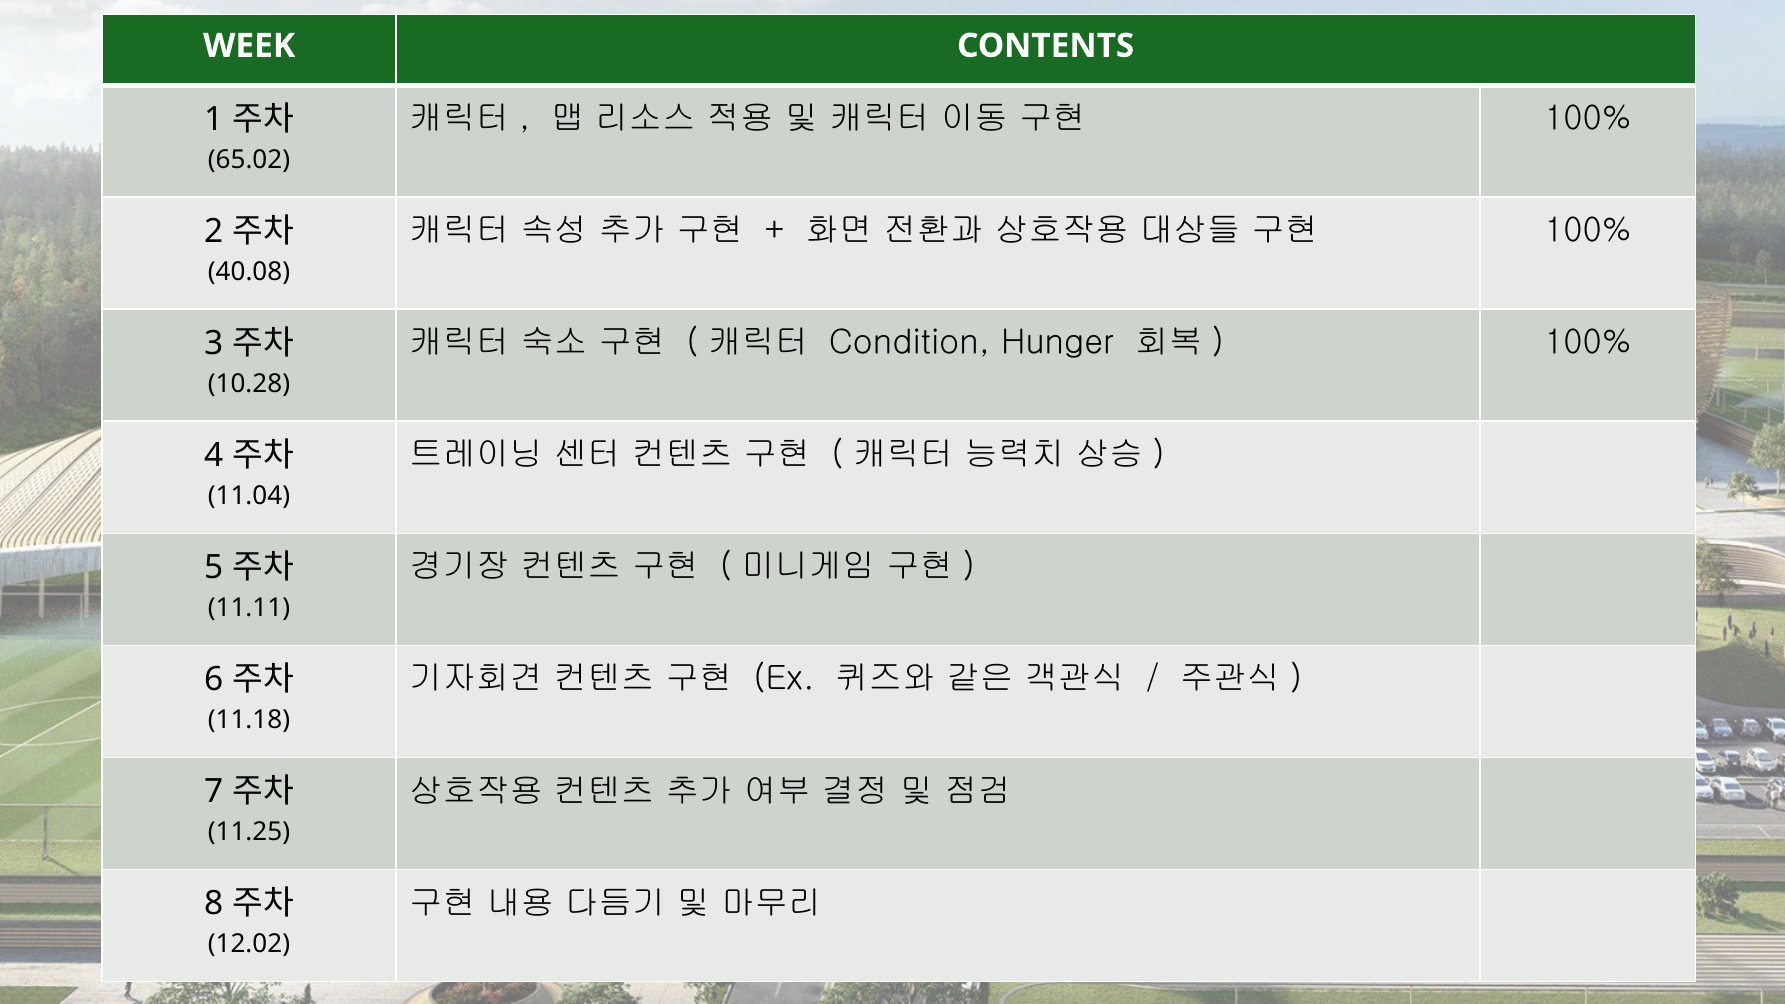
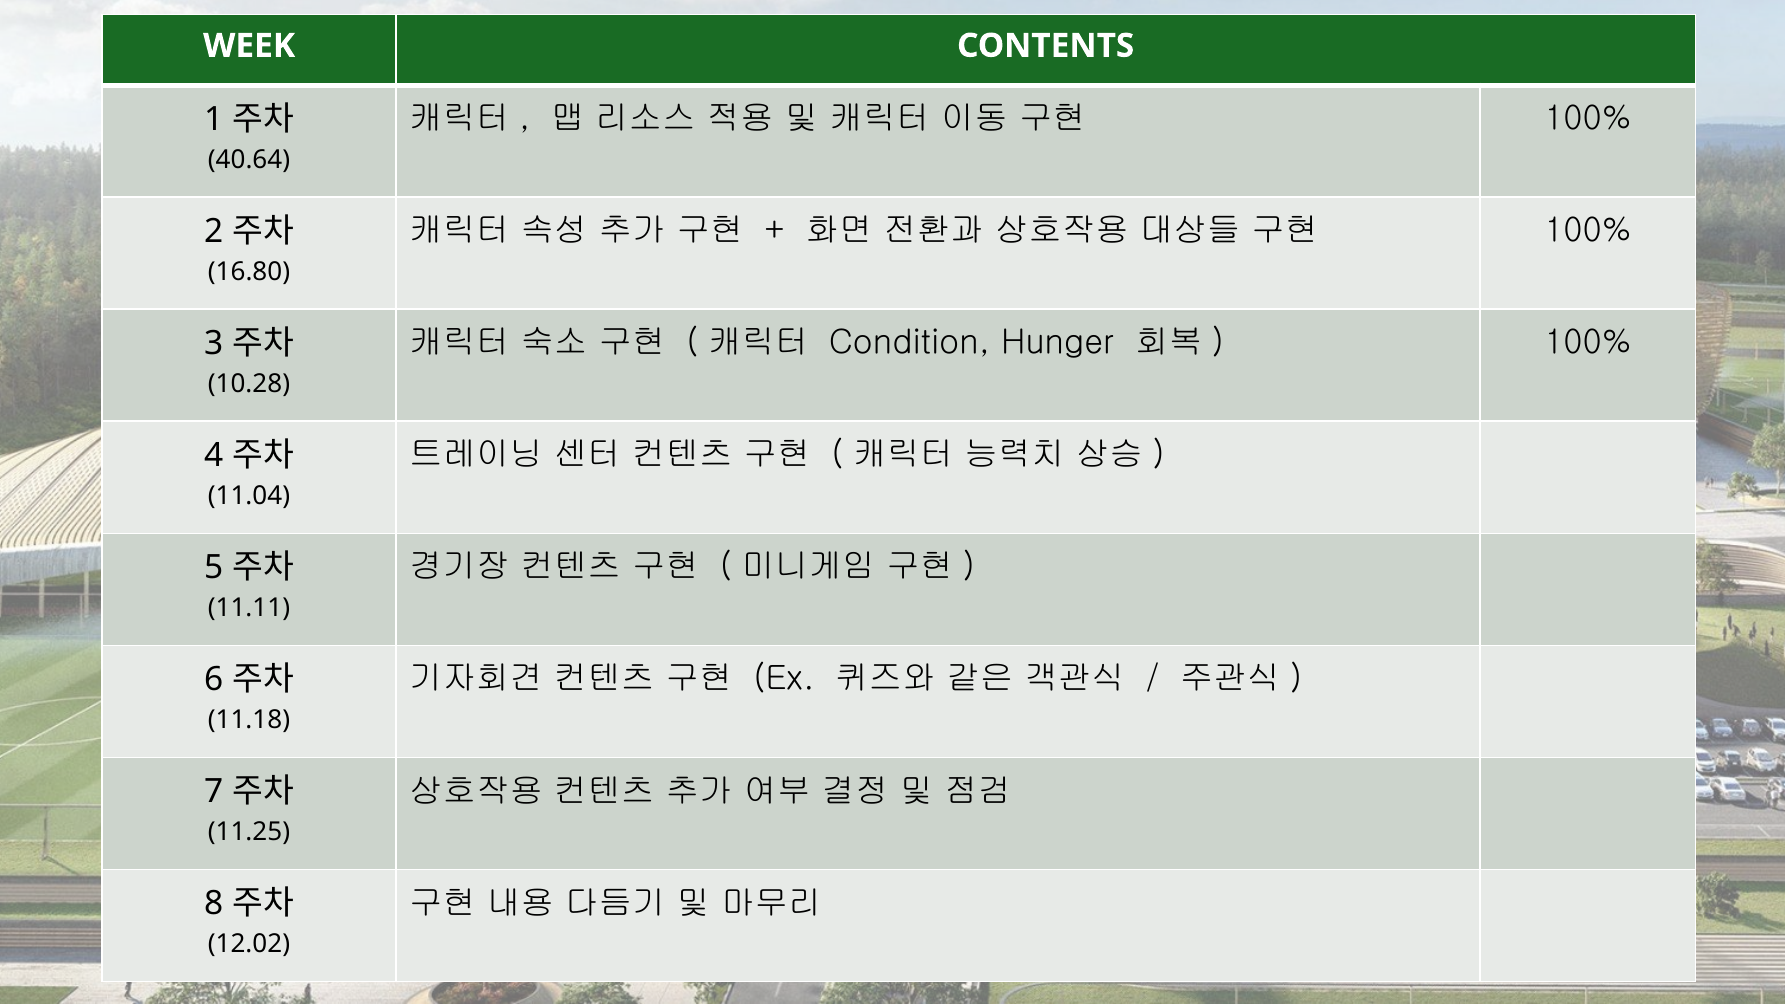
65.02: 65.02 -> 40.64 (249, 160)
40.08: 40.08 -> 16.80 (249, 272)
